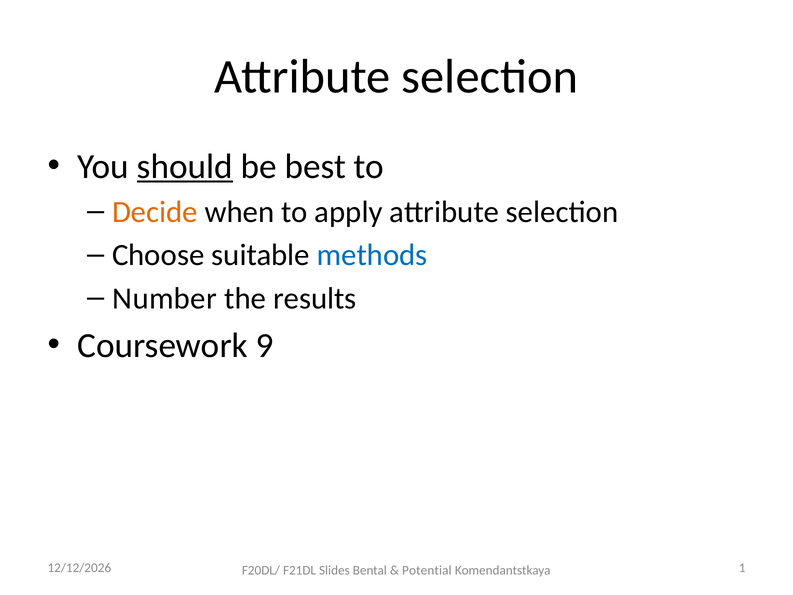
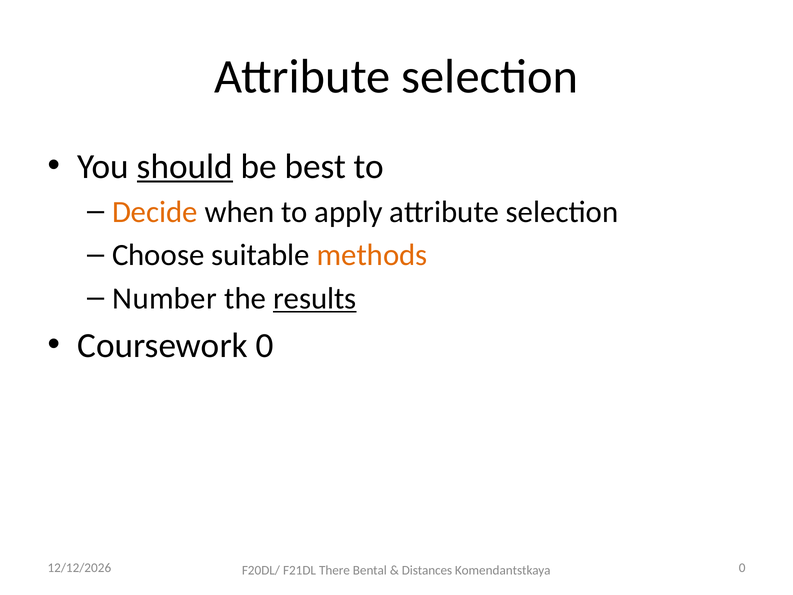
methods colour: blue -> orange (372, 255)
results underline: none -> present (315, 298)
Coursework 9: 9 -> 0 (265, 345)
Slides: Slides -> There (334, 570)
Potential: Potential -> Distances (427, 570)
Komendantstkaya 1: 1 -> 0 (742, 568)
